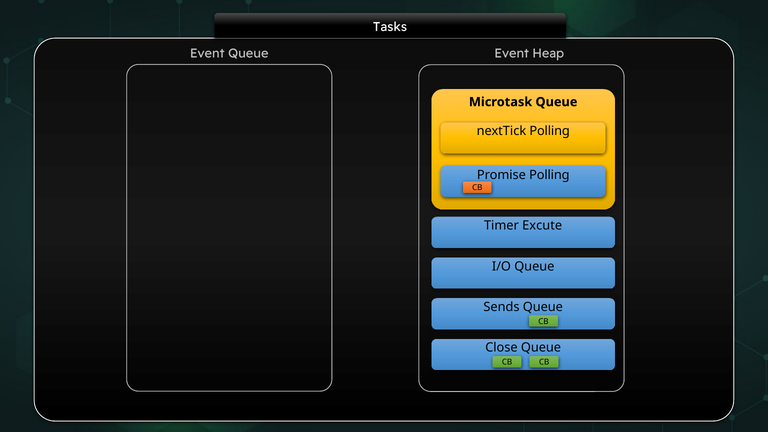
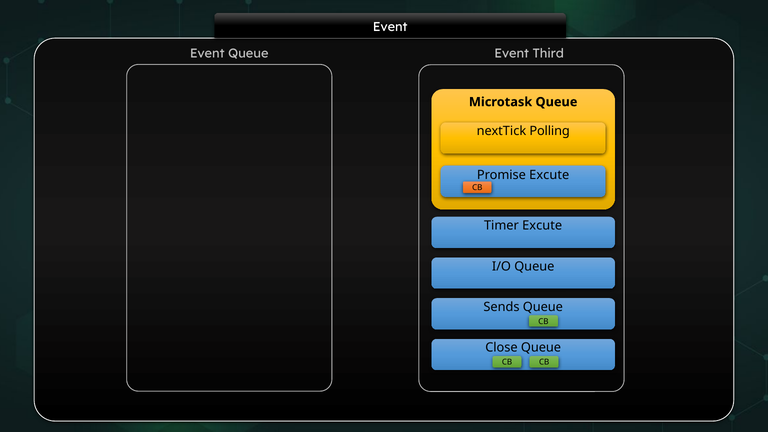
Tasks: Tasks -> Event (390, 27)
Heap: Heap -> Third (548, 54)
Polling: Polling -> Excute (549, 175)
